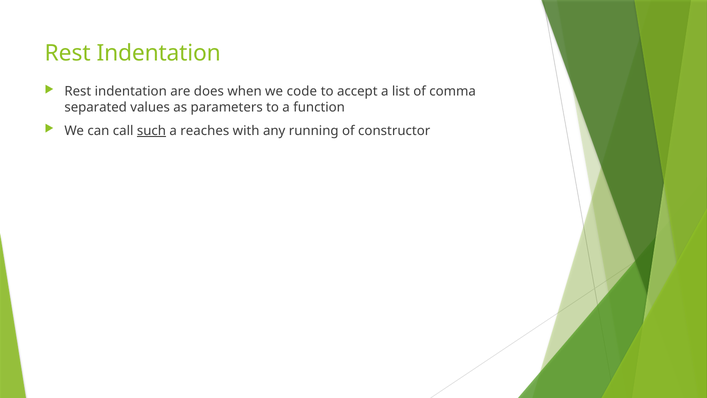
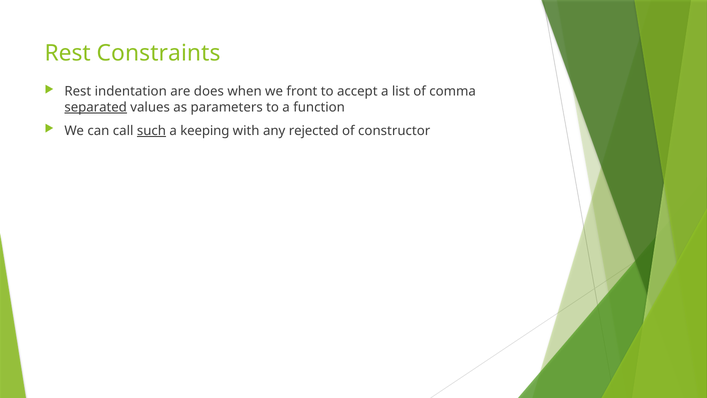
Indentation: Indentation -> Constraints (159, 53)
code: code -> front (302, 91)
separated underline: none -> present (96, 107)
reaches: reaches -> keeping (205, 131)
running: running -> rejected (314, 131)
